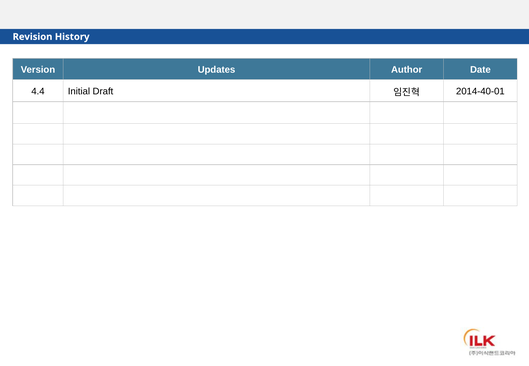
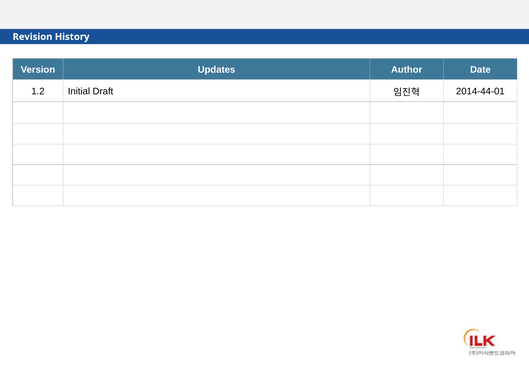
4.4: 4.4 -> 1.2 (38, 91)
2014-40-01: 2014-40-01 -> 2014-44-01 (480, 91)
